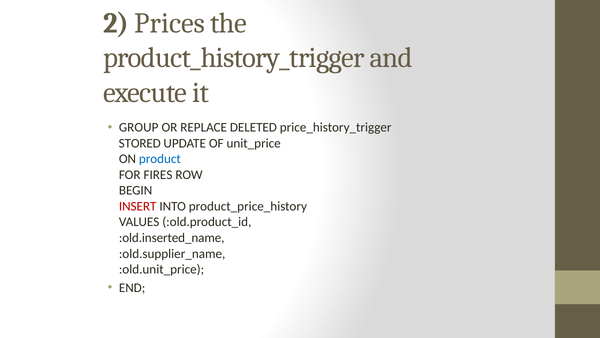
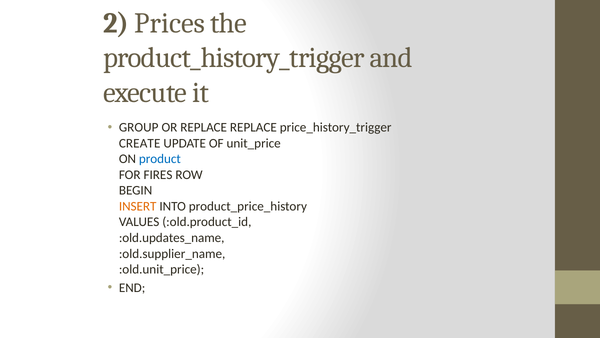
REPLACE DELETED: DELETED -> REPLACE (253, 127)
STORED: STORED -> CREATE (140, 143)
INSERT colour: red -> orange (138, 206)
:old.inserted_name: :old.inserted_name -> :old.updates_name (172, 238)
